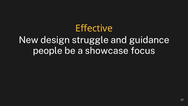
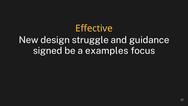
people: people -> signed (48, 51)
showcase: showcase -> examples (107, 51)
